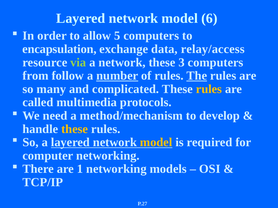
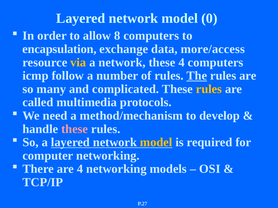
6: 6 -> 0 (209, 18)
5: 5 -> 8 (117, 36)
relay/access: relay/access -> more/access (213, 49)
via colour: light green -> yellow (78, 62)
these 3: 3 -> 4 (182, 62)
from: from -> icmp (36, 76)
number underline: present -> none (117, 76)
these colour: yellow -> pink (75, 129)
are 1: 1 -> 4 (80, 169)
